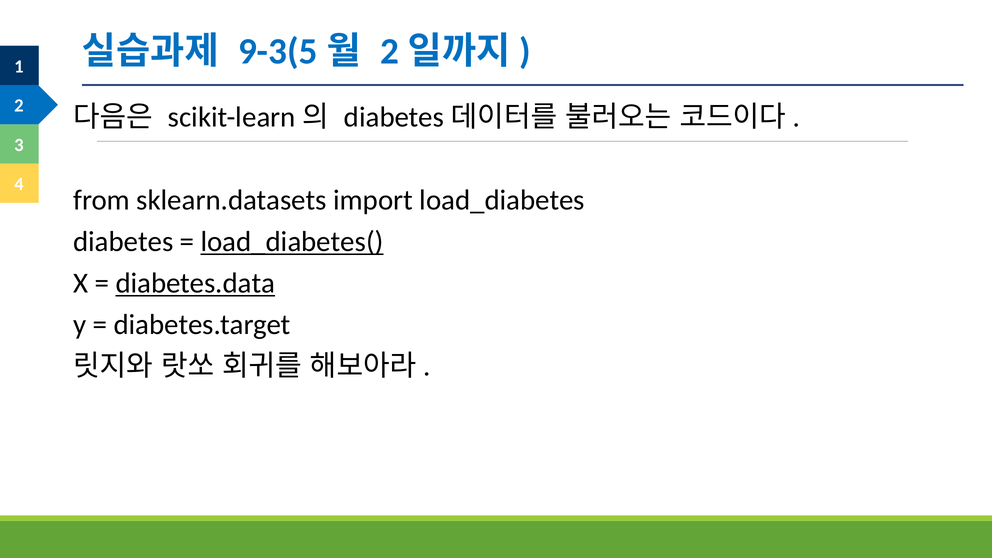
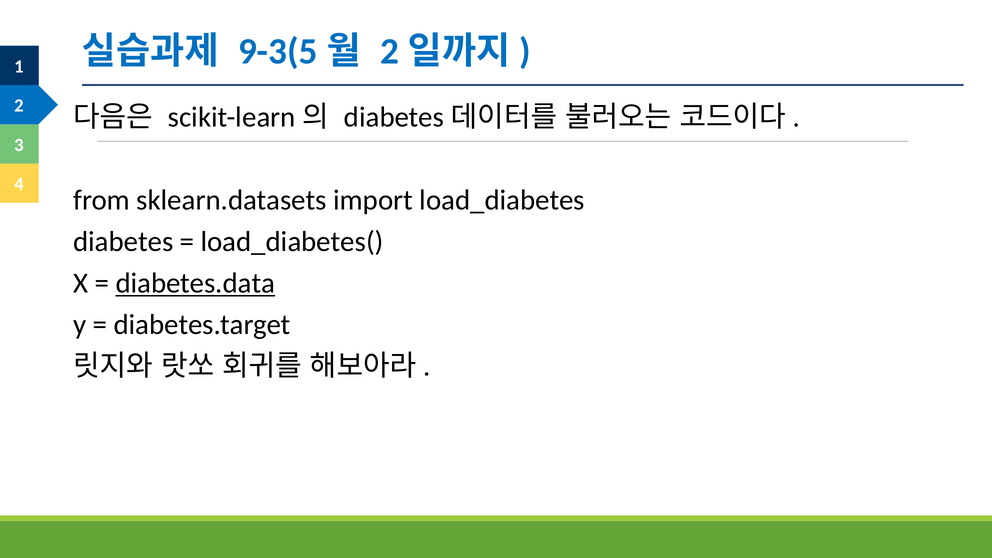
load_diabetes( underline: present -> none (292, 242)
